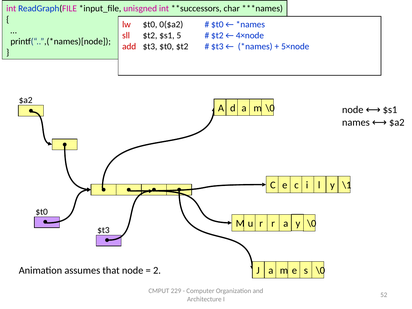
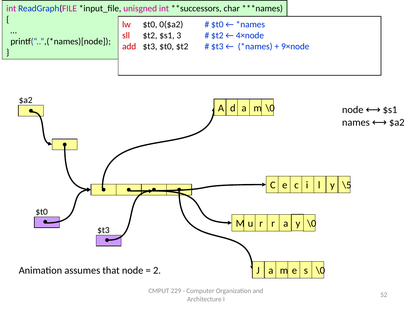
5: 5 -> 3 (179, 35)
5×node: 5×node -> 9×node (295, 46)
\1: \1 -> \5 (347, 185)
